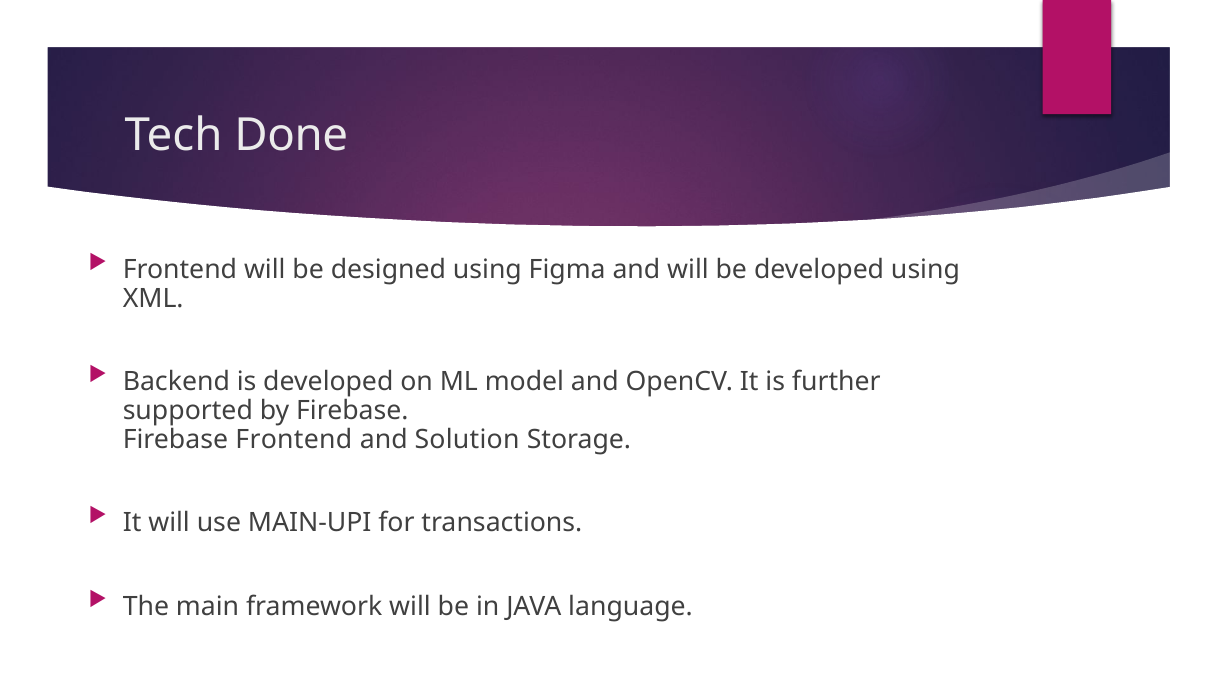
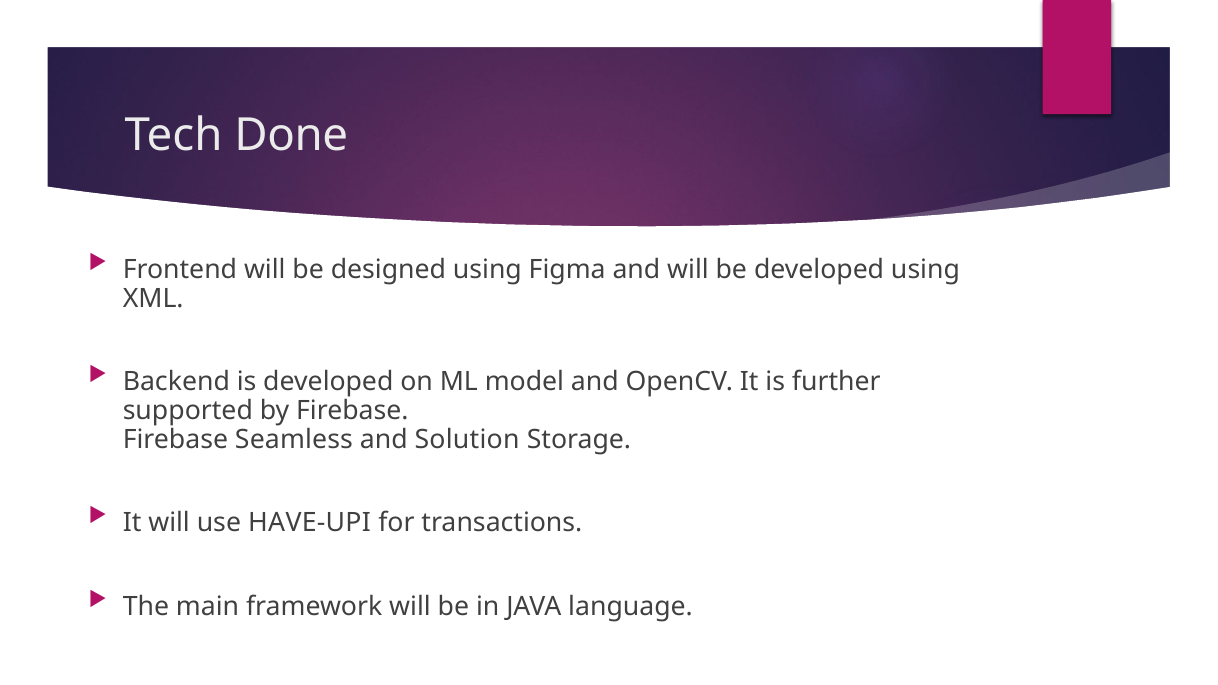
Firebase Frontend: Frontend -> Seamless (294, 439)
MAIN-UPI: MAIN-UPI -> HAVE-UPI (310, 523)
